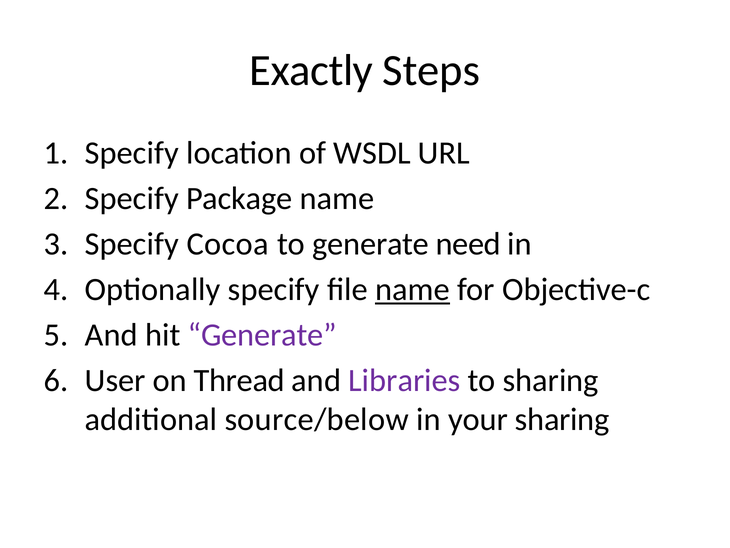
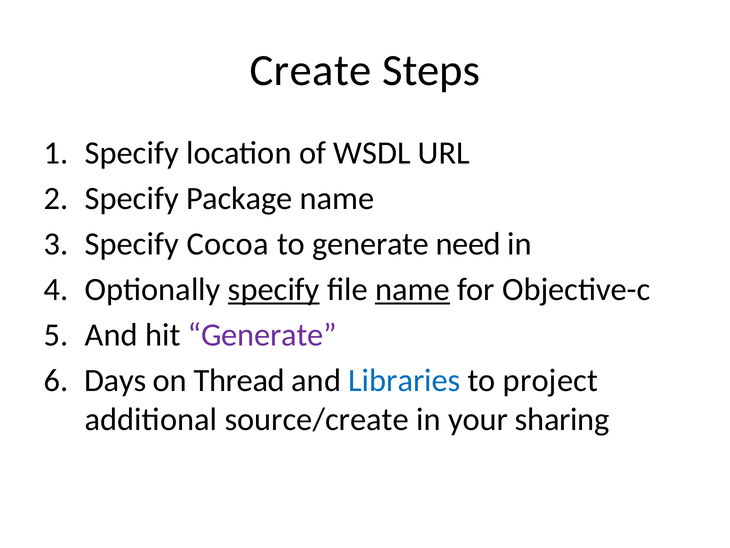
Exactly: Exactly -> Create (311, 71)
specify underline: none -> present (274, 289)
User: User -> Days (115, 380)
Libraries colour: purple -> blue (404, 380)
to sharing: sharing -> project (550, 380)
source/below: source/below -> source/create (317, 419)
